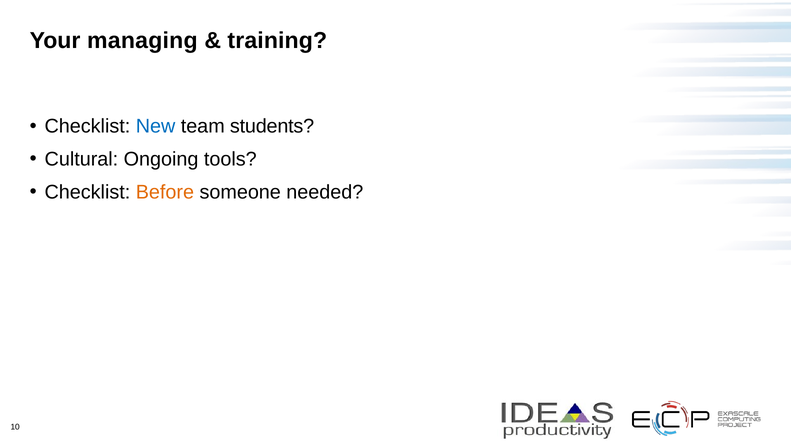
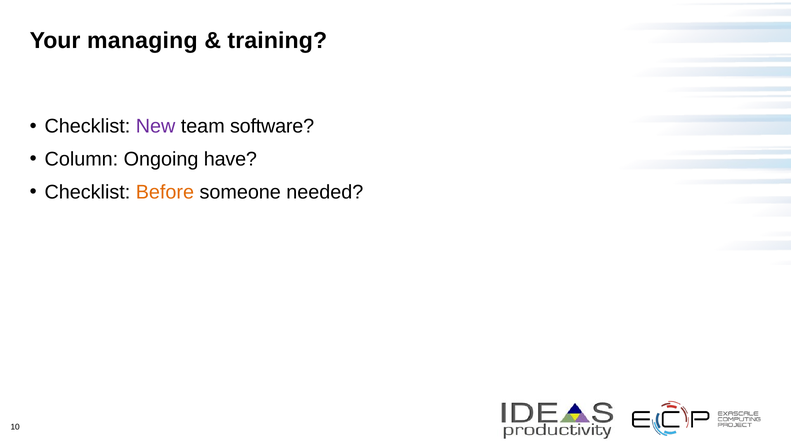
New colour: blue -> purple (156, 126)
students: students -> software (272, 126)
Cultural: Cultural -> Column (81, 159)
tools: tools -> have (230, 159)
